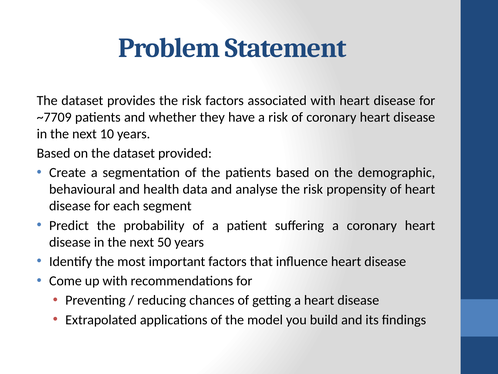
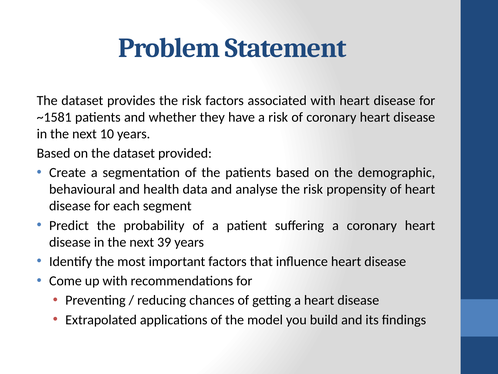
~7709: ~7709 -> ~1581 (54, 117)
50: 50 -> 39 (164, 242)
